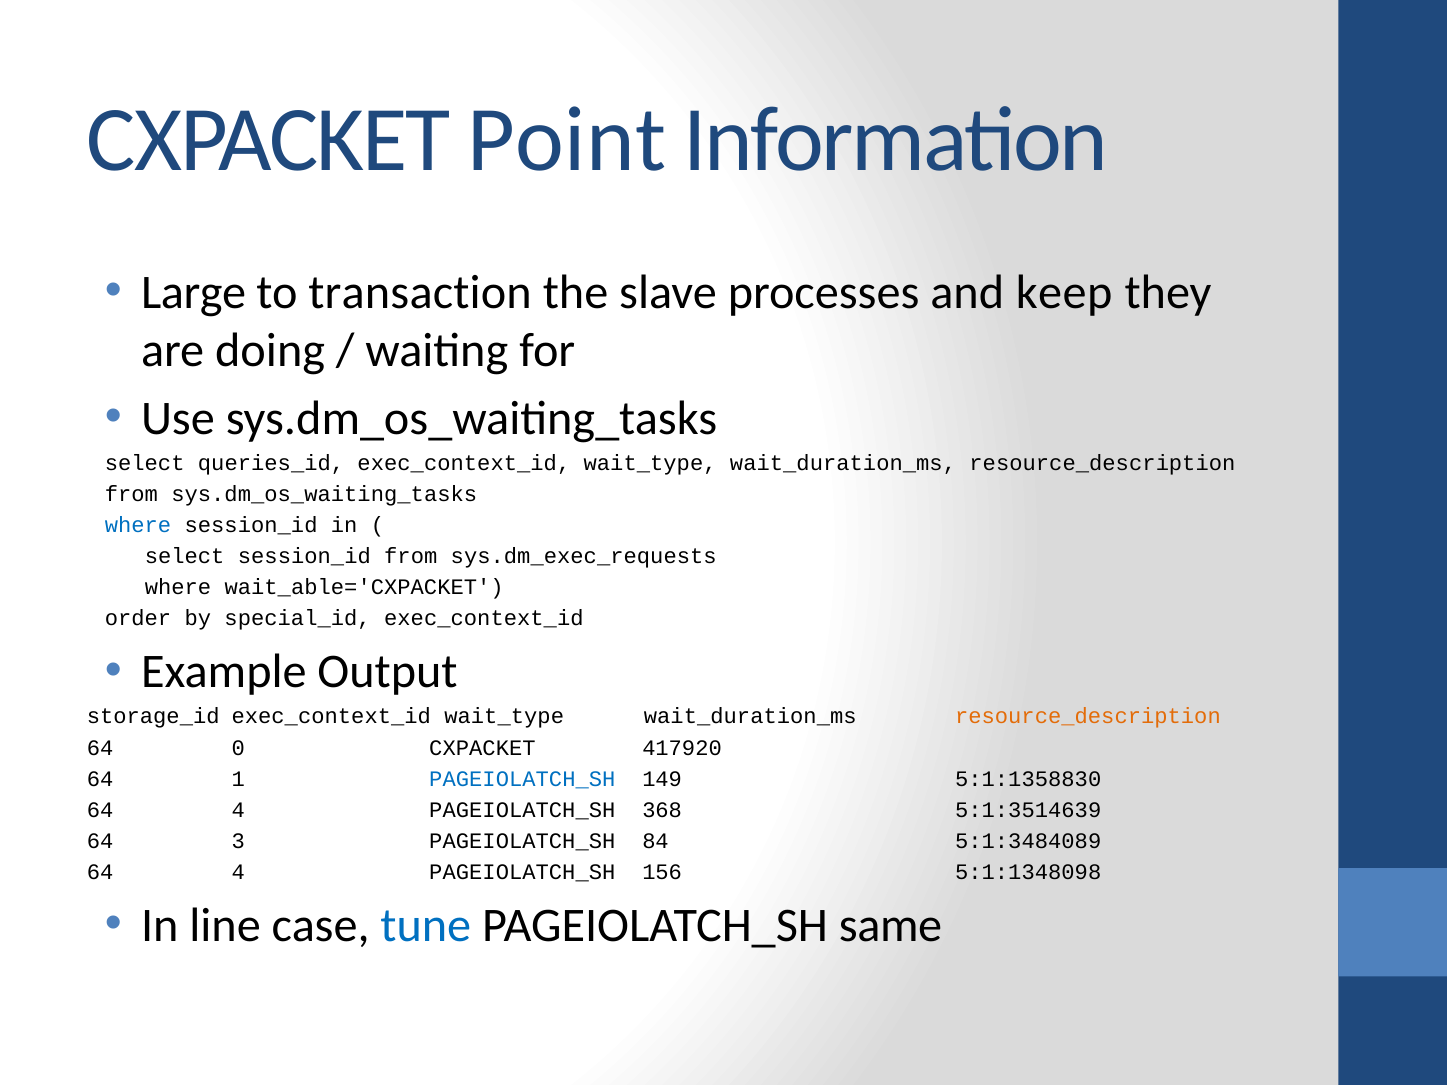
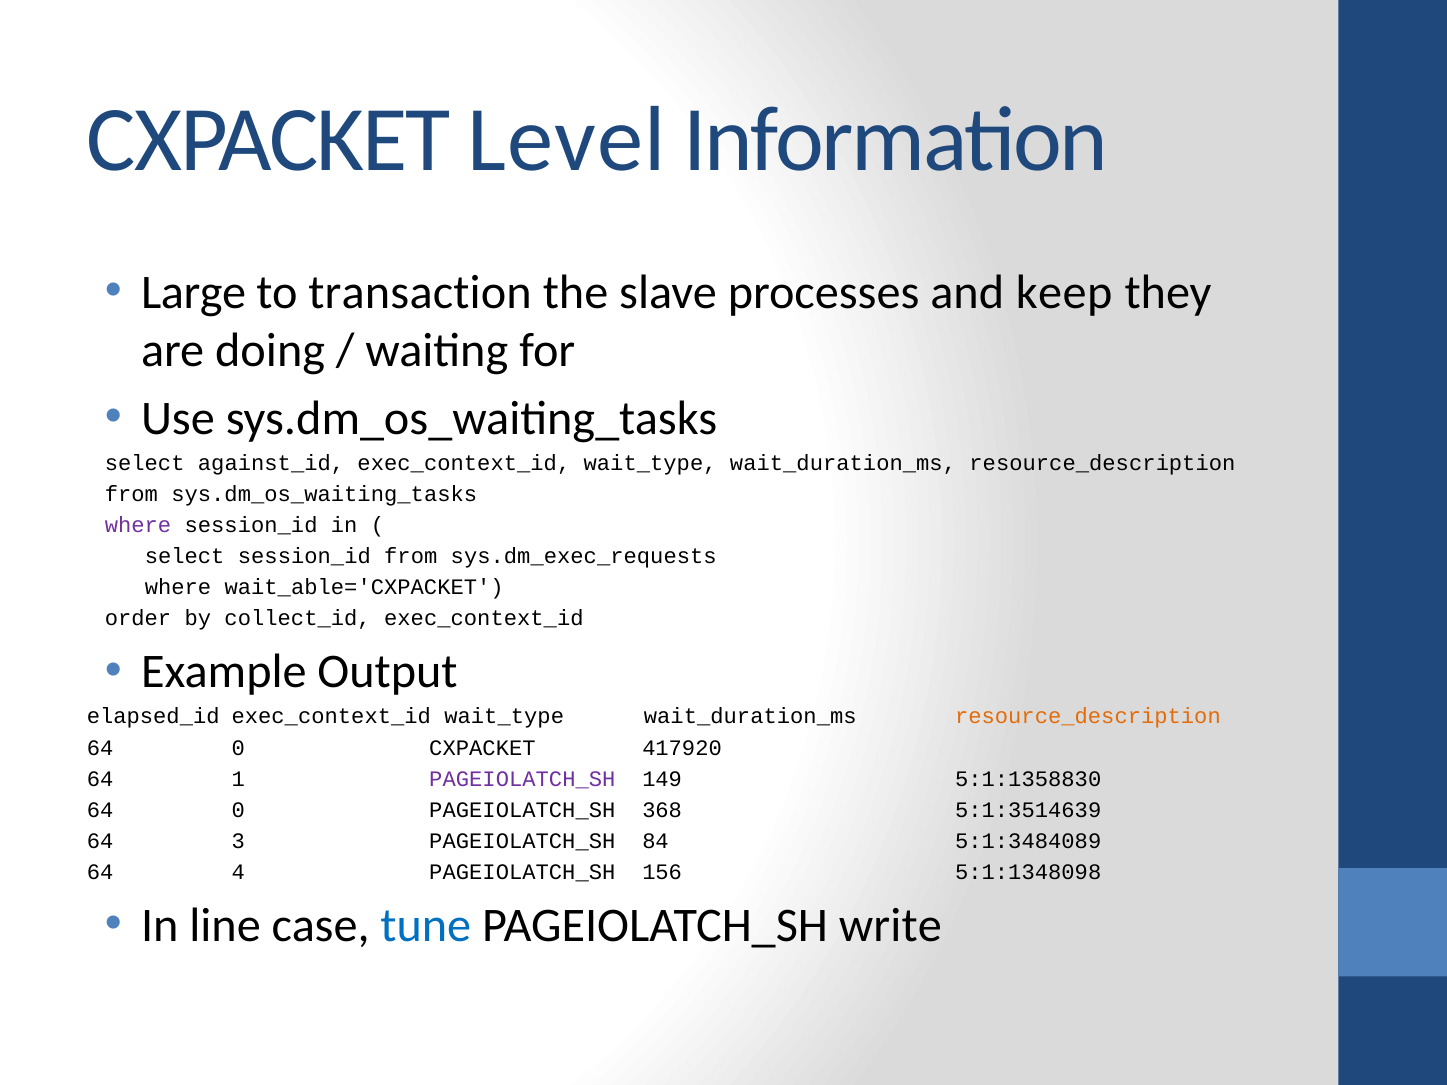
Point: Point -> Level (567, 140)
queries_id: queries_id -> against_id (271, 463)
where colour: blue -> purple (138, 525)
special_id: special_id -> collect_id (298, 618)
storage_id: storage_id -> elapsed_id (153, 717)
PAGEIOLATCH_SH colour: blue -> purple (522, 779)
4: 4 -> 0 (238, 810)
same: same -> write (890, 926)
